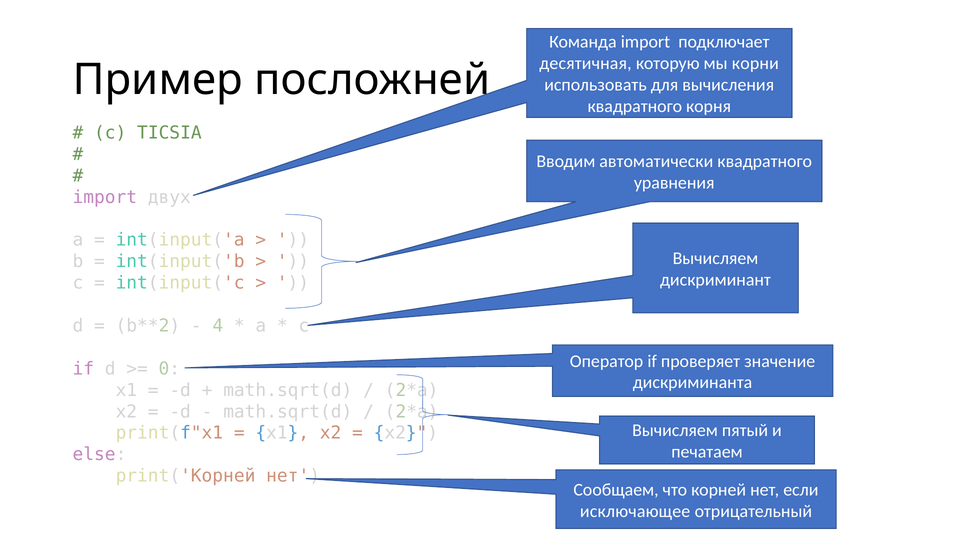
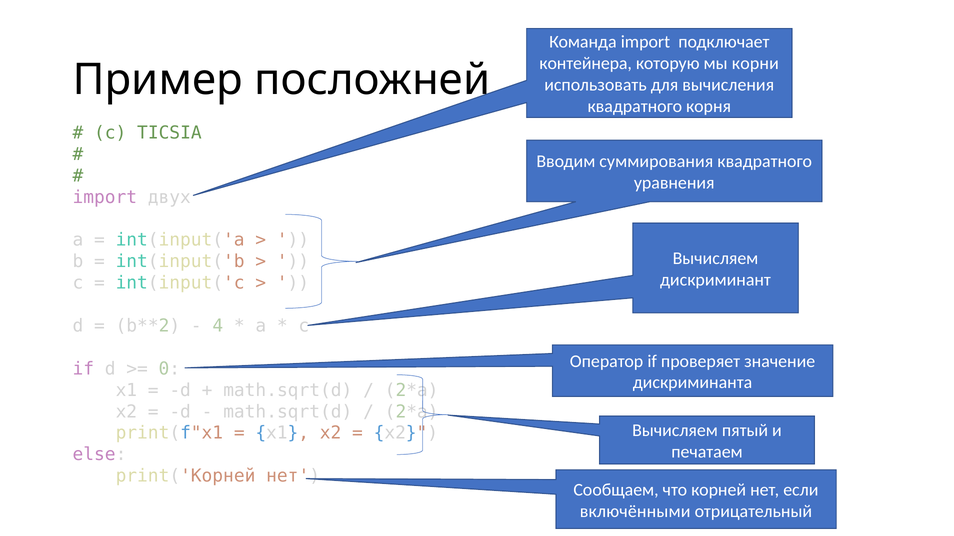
десятичная: десятичная -> контейнера (586, 64)
автоматически: автоматически -> суммирования (656, 162)
исключающее: исключающее -> включёнными (635, 512)
